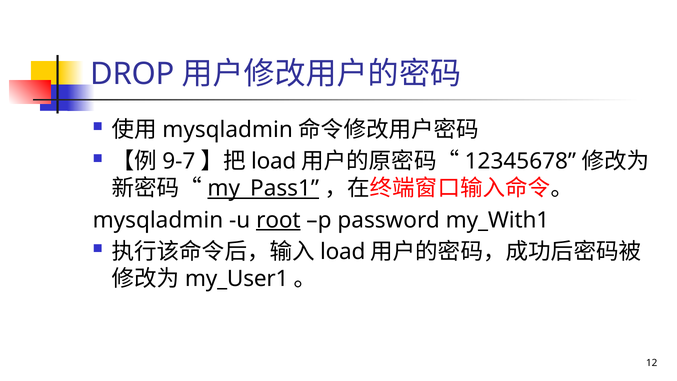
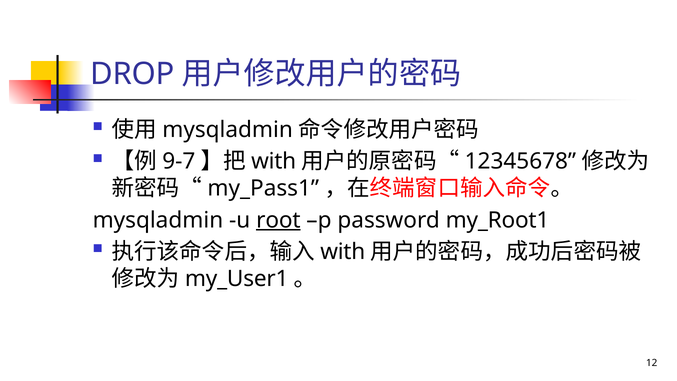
load: load -> with (274, 161)
my_Pass1 underline: present -> none (263, 188)
my_With1: my_With1 -> my_Root1 (497, 220)
load: load -> with (343, 252)
